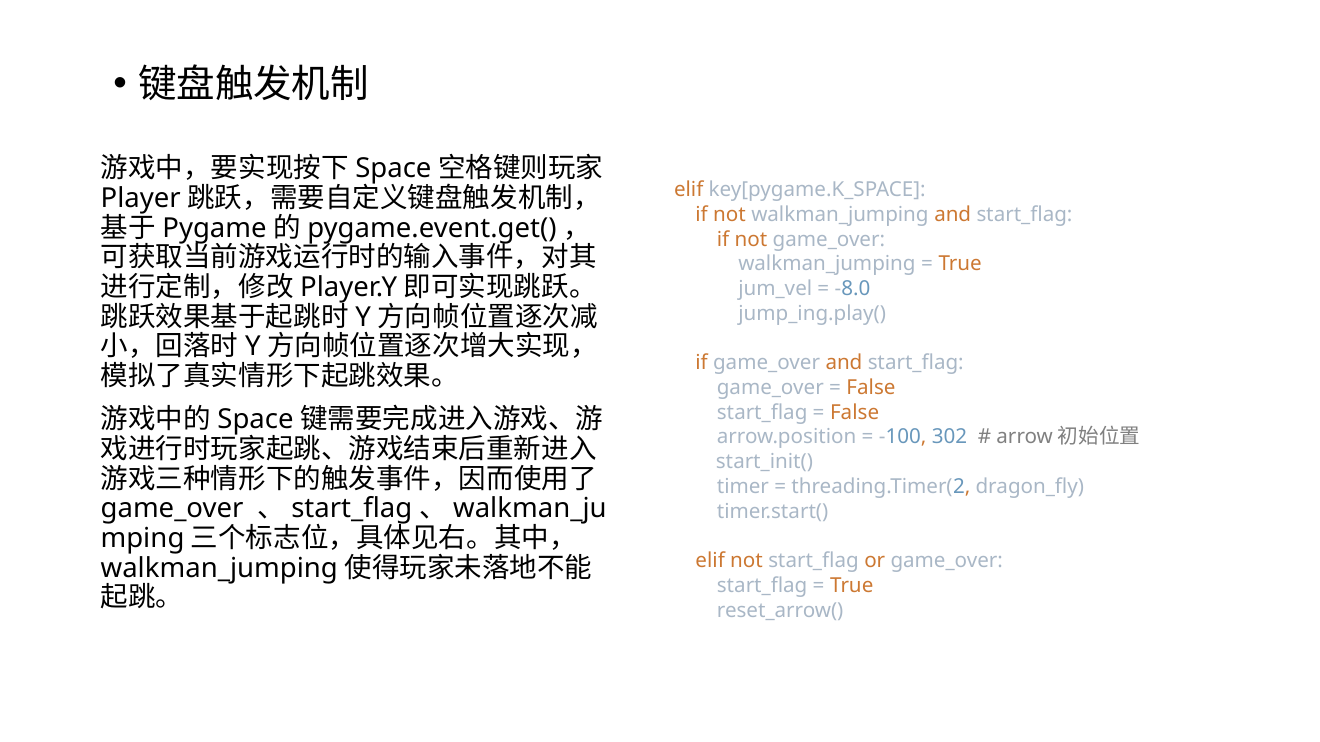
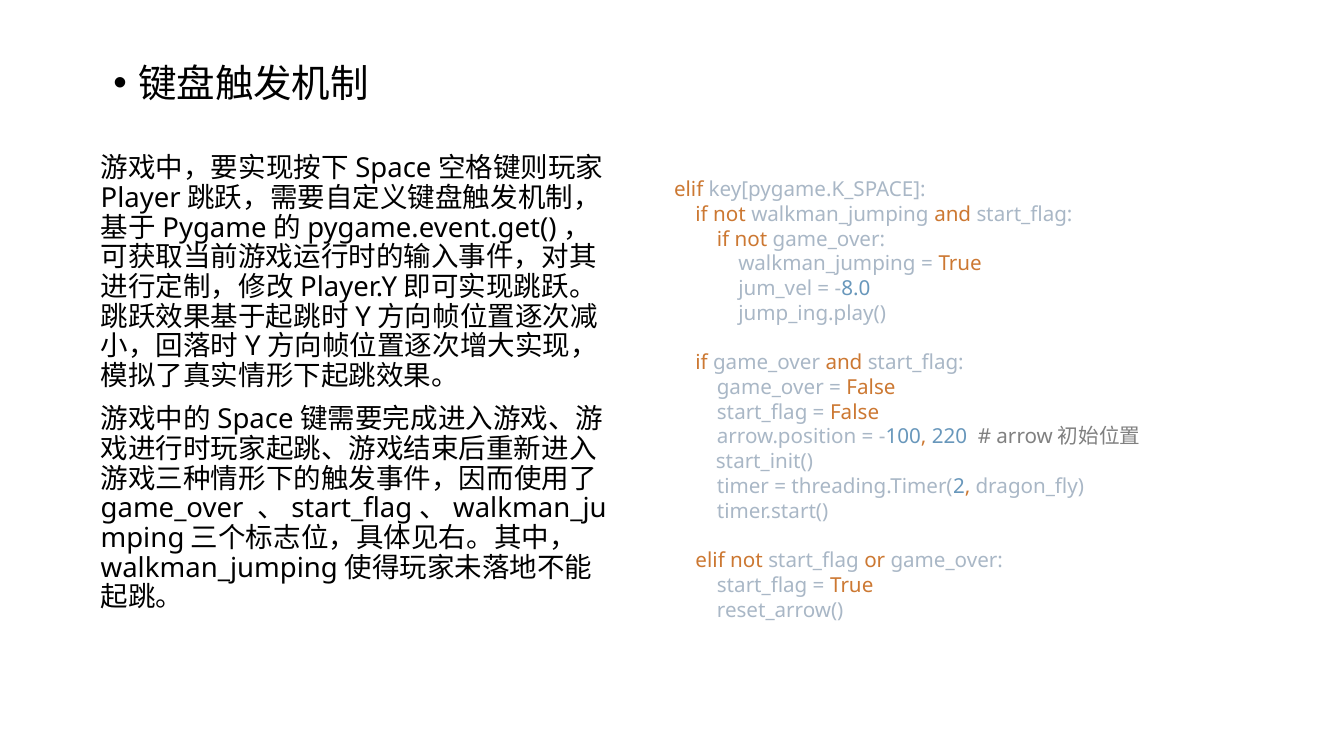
302: 302 -> 220 (949, 437)
